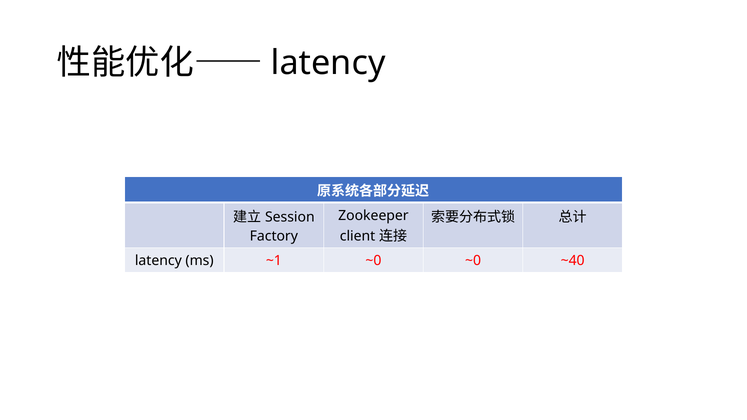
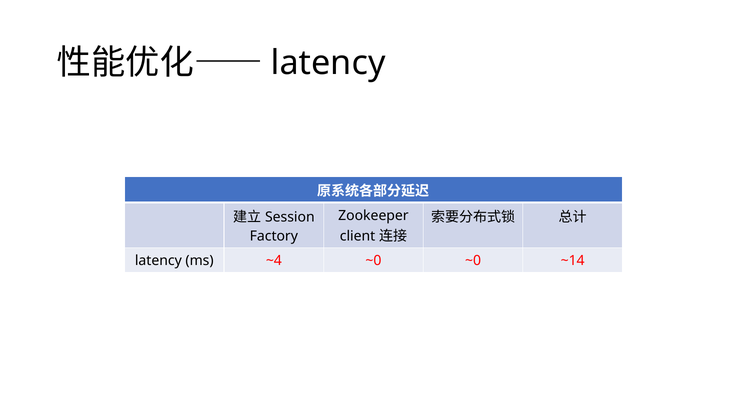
~1: ~1 -> ~4 (274, 261)
~40: ~40 -> ~14 (573, 261)
